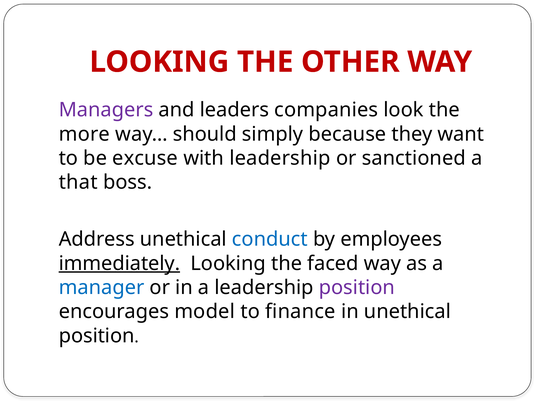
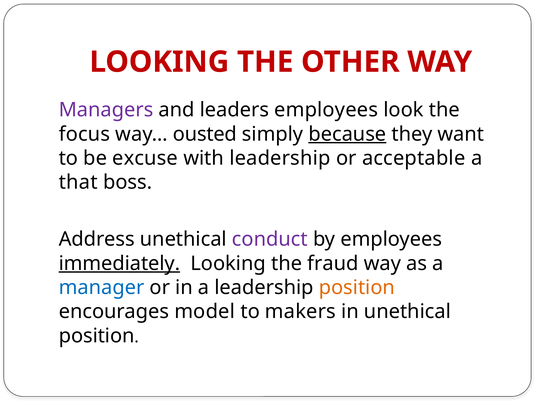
leaders companies: companies -> employees (326, 110)
more: more -> focus (84, 134)
should: should -> ousted (205, 134)
because underline: none -> present (347, 134)
sanctioned: sanctioned -> acceptable (414, 158)
conduct colour: blue -> purple (270, 239)
faced: faced -> fraud (333, 263)
position colour: purple -> orange (357, 287)
finance: finance -> makers (300, 311)
